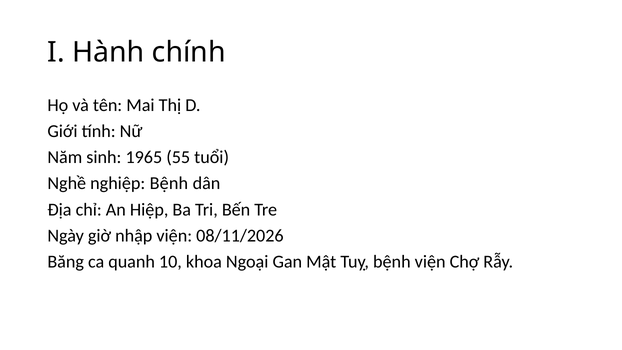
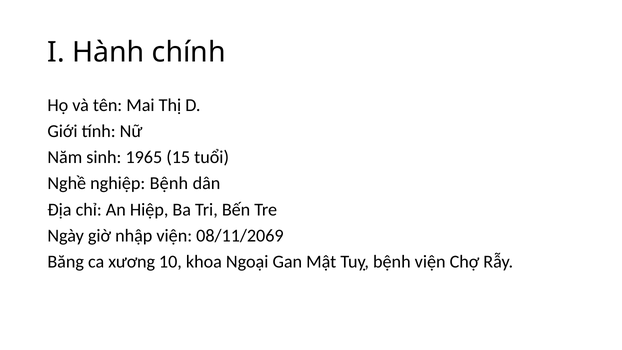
55: 55 -> 15 (178, 157)
08/11/2026: 08/11/2026 -> 08/11/2069 (240, 236)
quanh: quanh -> xương (132, 262)
